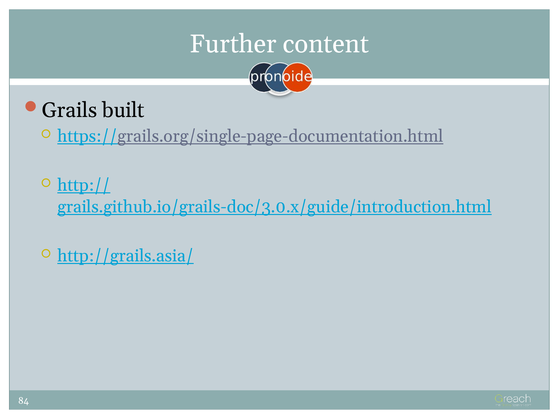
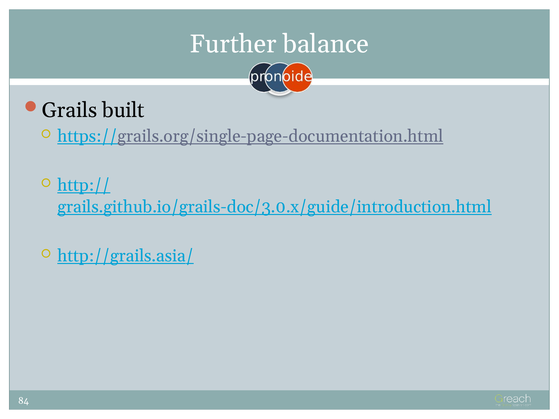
content: content -> balance (326, 44)
